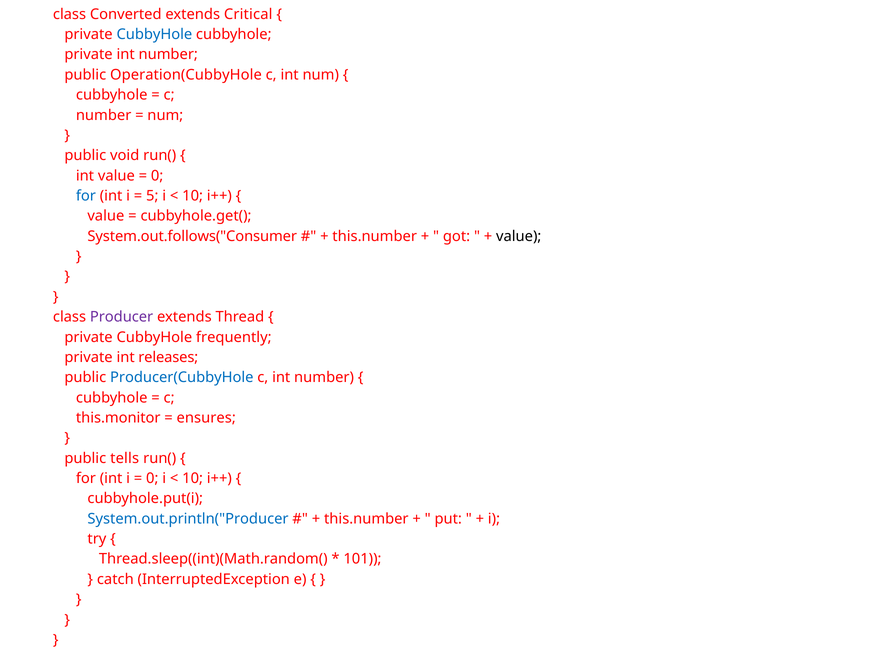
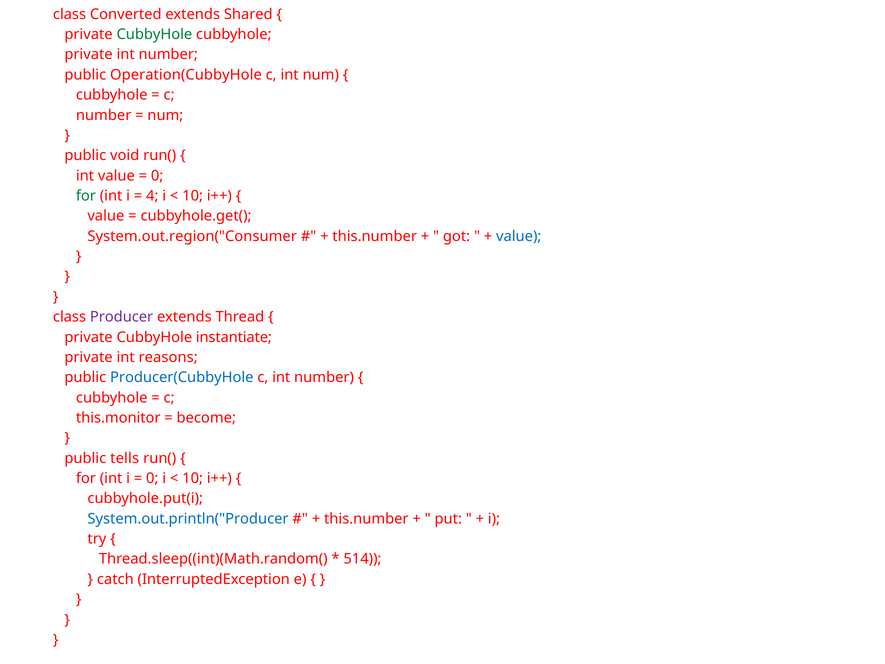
Critical: Critical -> Shared (248, 14)
CubbyHole colour: blue -> green (154, 34)
for colour: blue -> green (86, 196)
5: 5 -> 4 (152, 196)
System.out.follows("Consumer: System.out.follows("Consumer -> System.out.region("Consumer (192, 236)
value colour: black -> blue (519, 236)
frequently: frequently -> instantiate (234, 337)
releases: releases -> reasons (168, 357)
ensures: ensures -> become (206, 418)
101: 101 -> 514 (362, 559)
